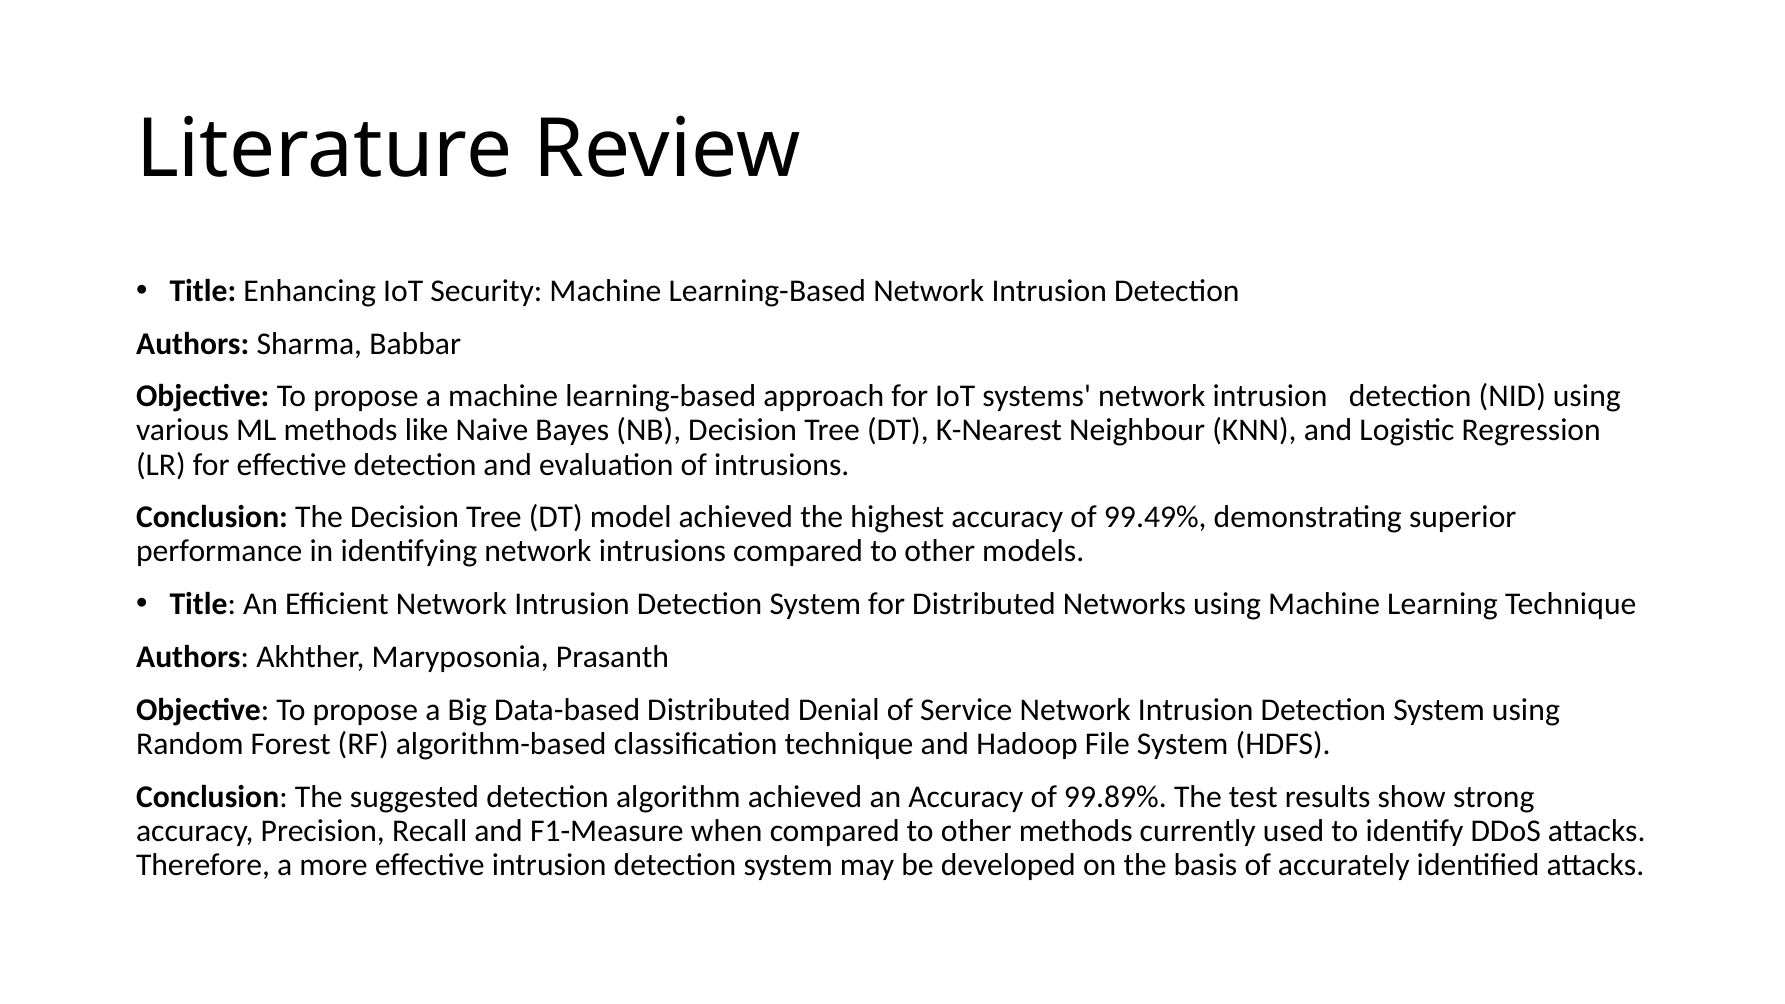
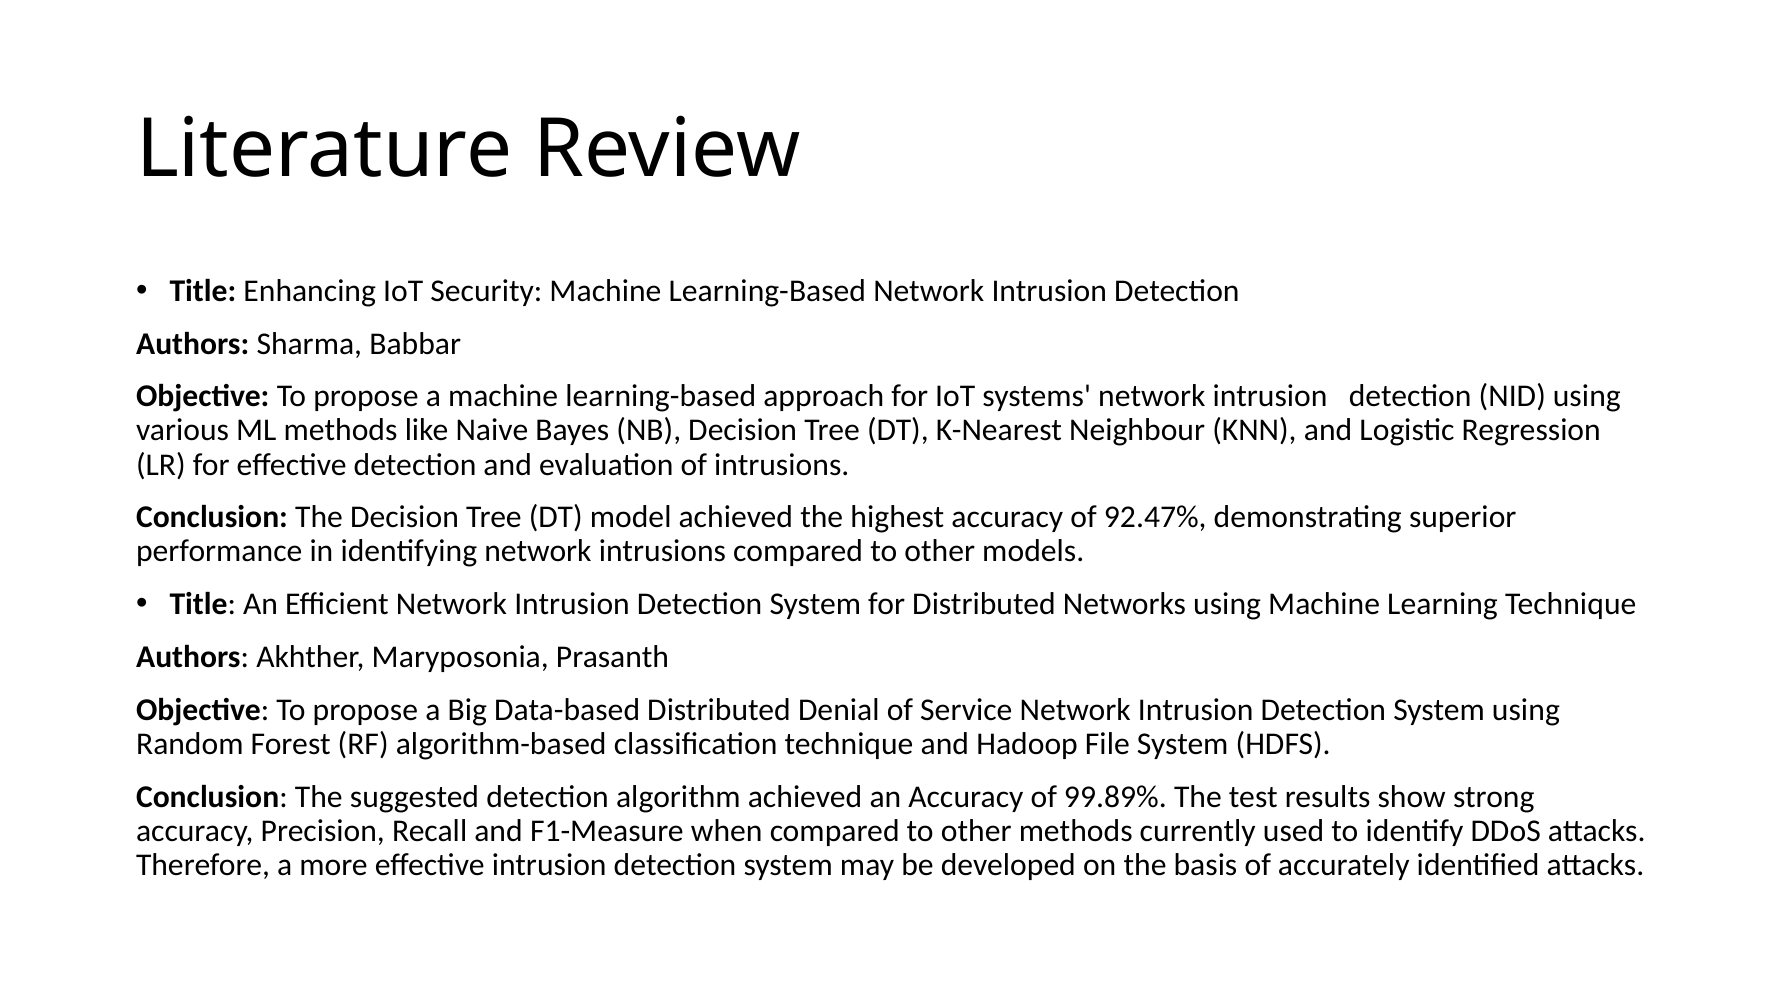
99.49%: 99.49% -> 92.47% (1155, 517)
